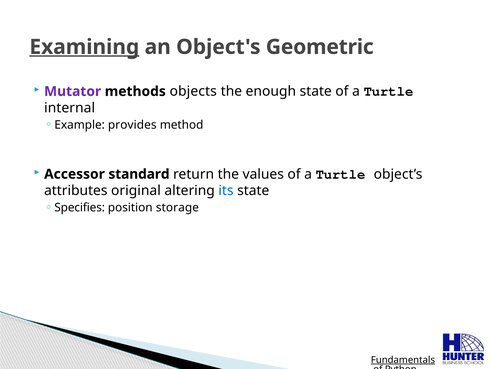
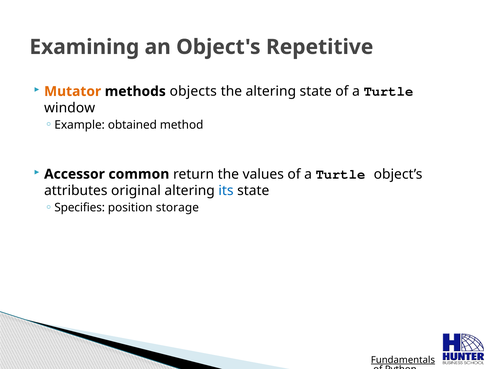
Examining underline: present -> none (84, 47)
Geometric: Geometric -> Repetitive (320, 47)
Mutator colour: purple -> orange (73, 91)
the enough: enough -> altering (271, 91)
internal: internal -> window (70, 108)
provides: provides -> obtained (132, 125)
standard: standard -> common (139, 174)
